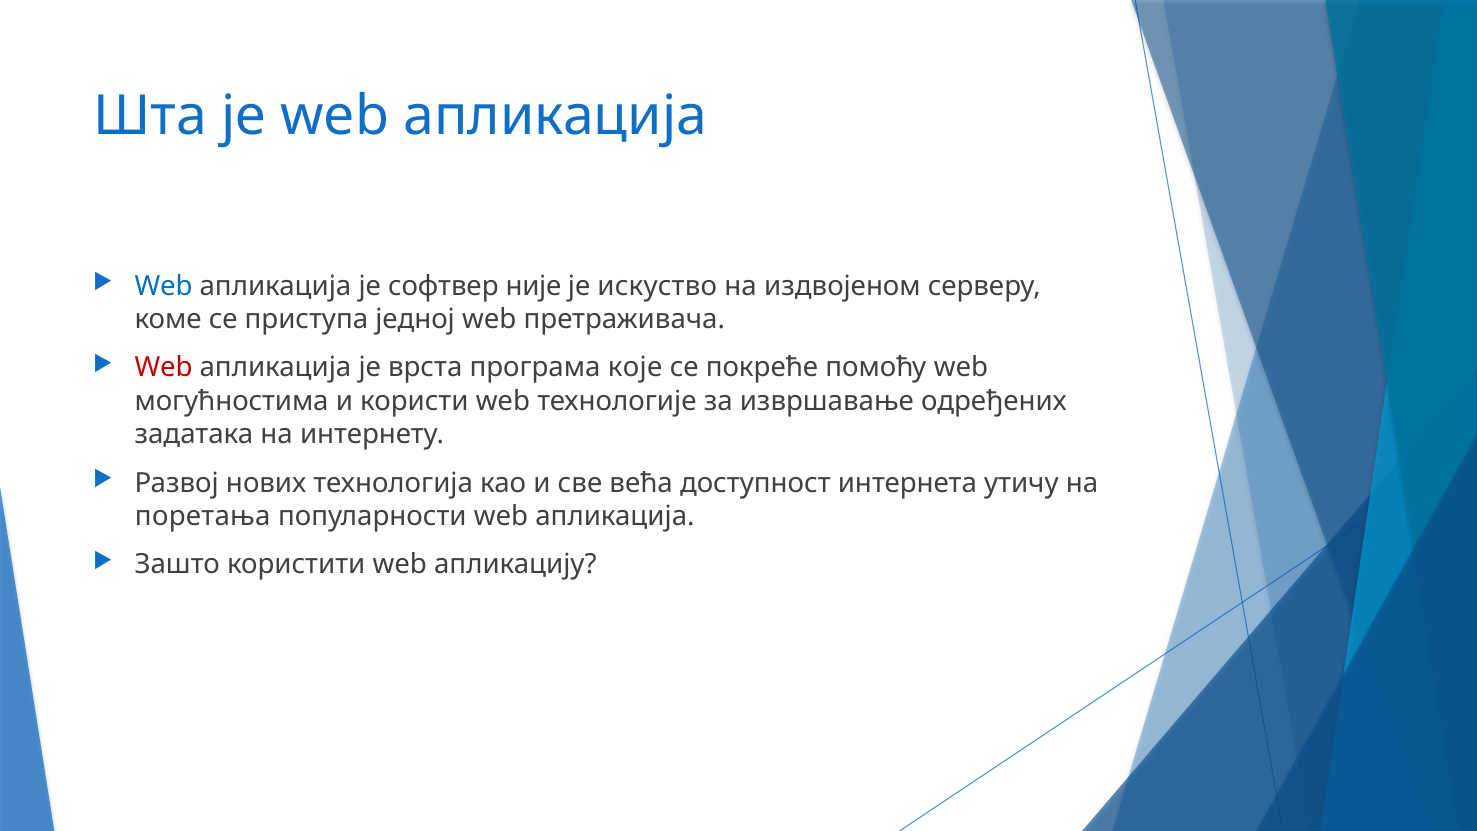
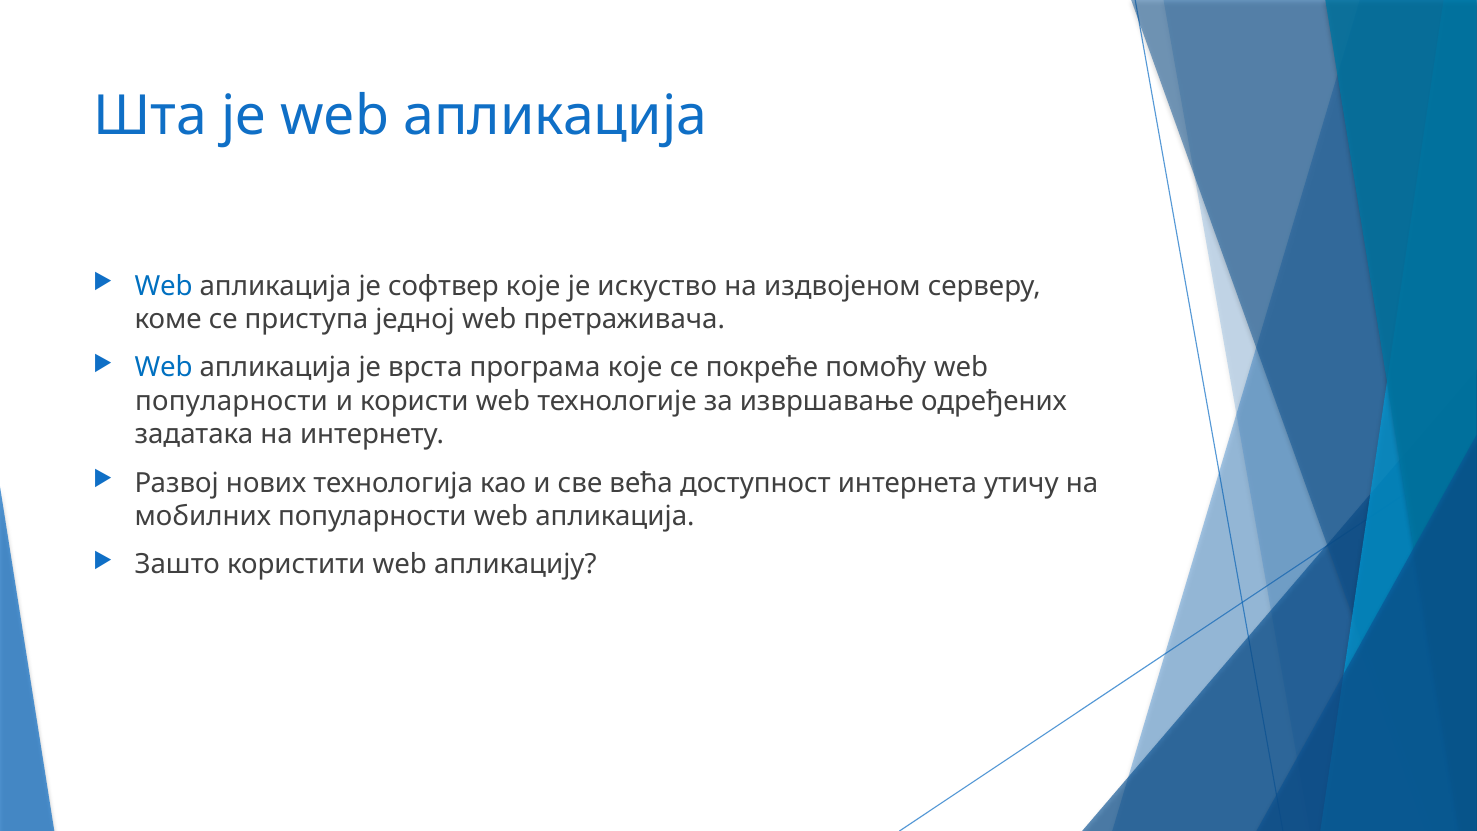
софтвер није: није -> које (533, 286)
Web colour: red -> blue (164, 368)
могућностима: могућностима -> популарности (231, 401)
поретања: поретања -> мобилних (203, 516)
